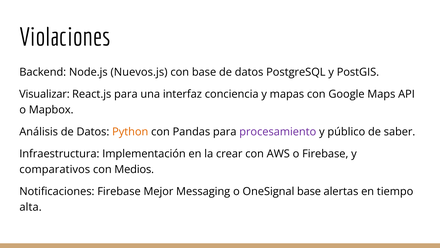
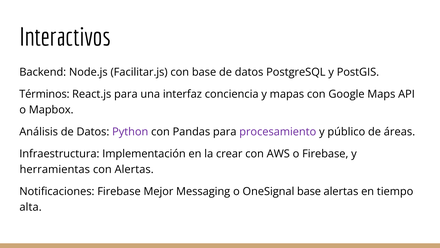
Violaciones: Violaciones -> Interactivos (65, 37)
Nuevos.js: Nuevos.js -> Facilitar.js (139, 72)
Visualizar: Visualizar -> Términos (44, 94)
Python colour: orange -> purple (130, 132)
saber: saber -> áreas (399, 132)
comparativos: comparativos -> herramientas (55, 169)
con Medios: Medios -> Alertas (134, 169)
